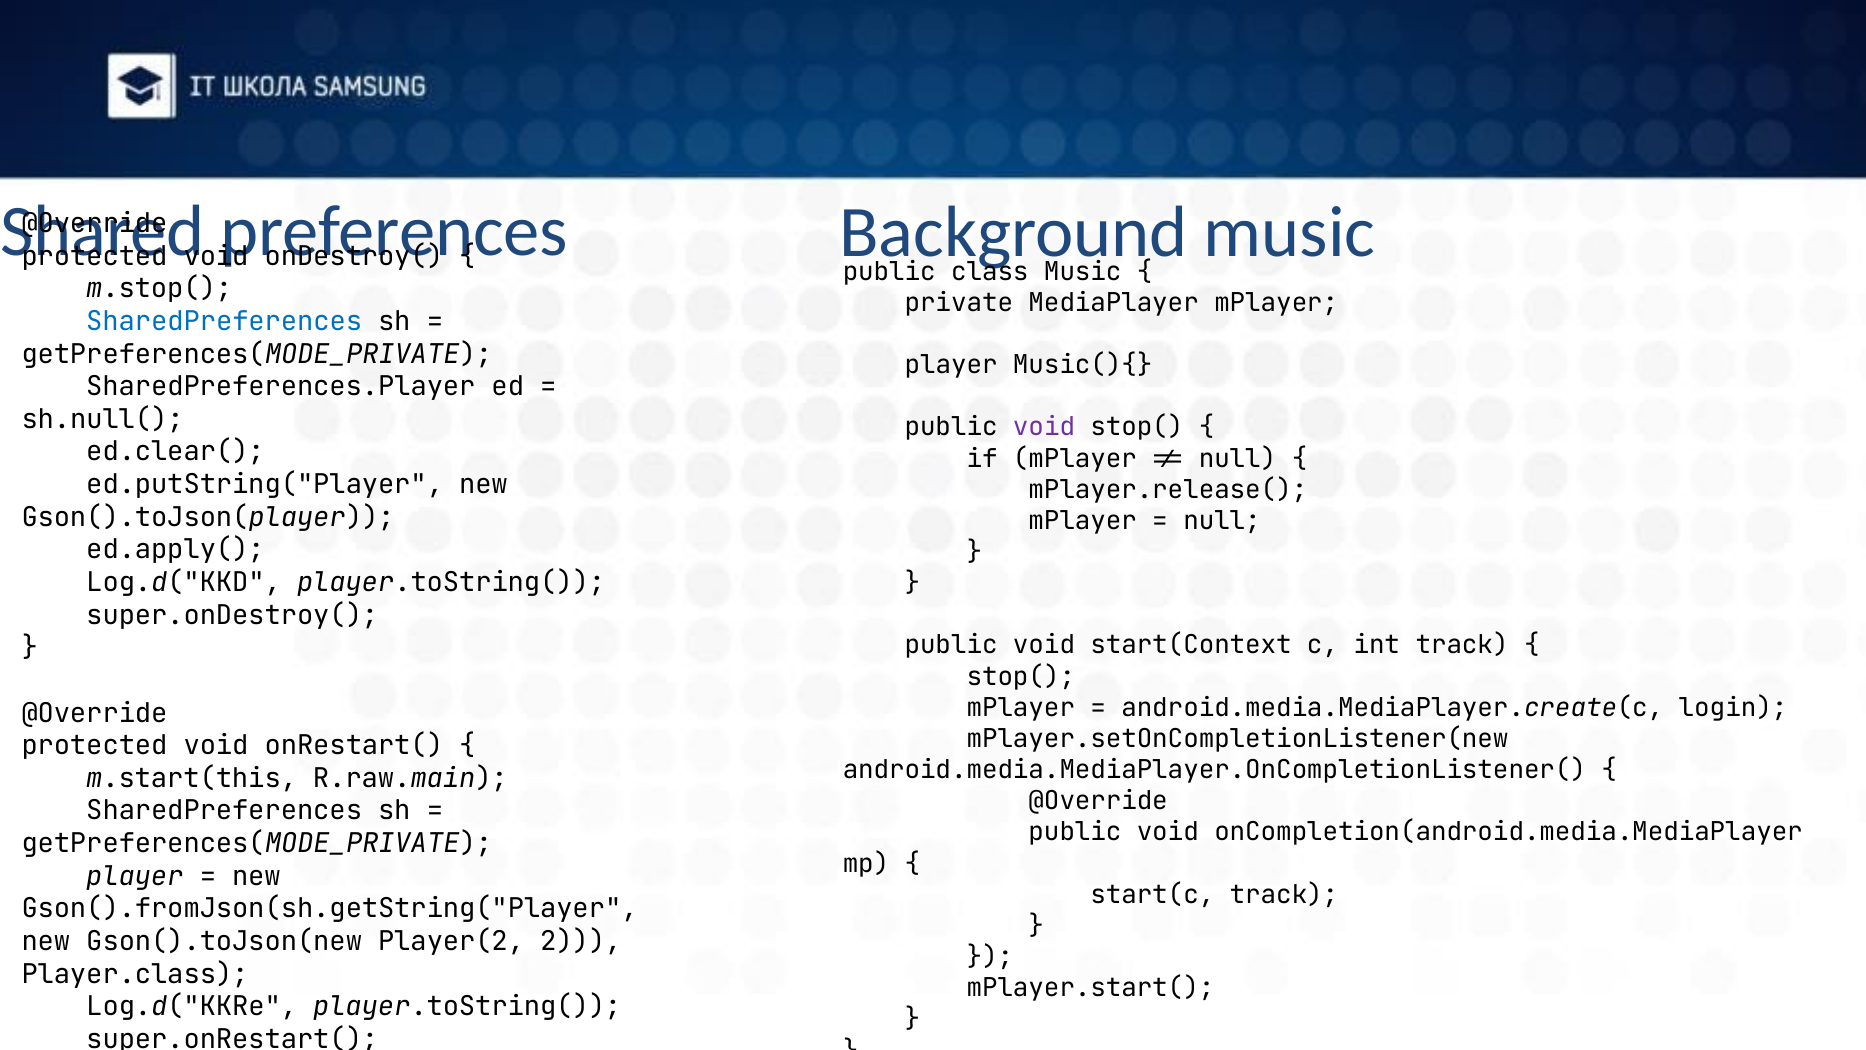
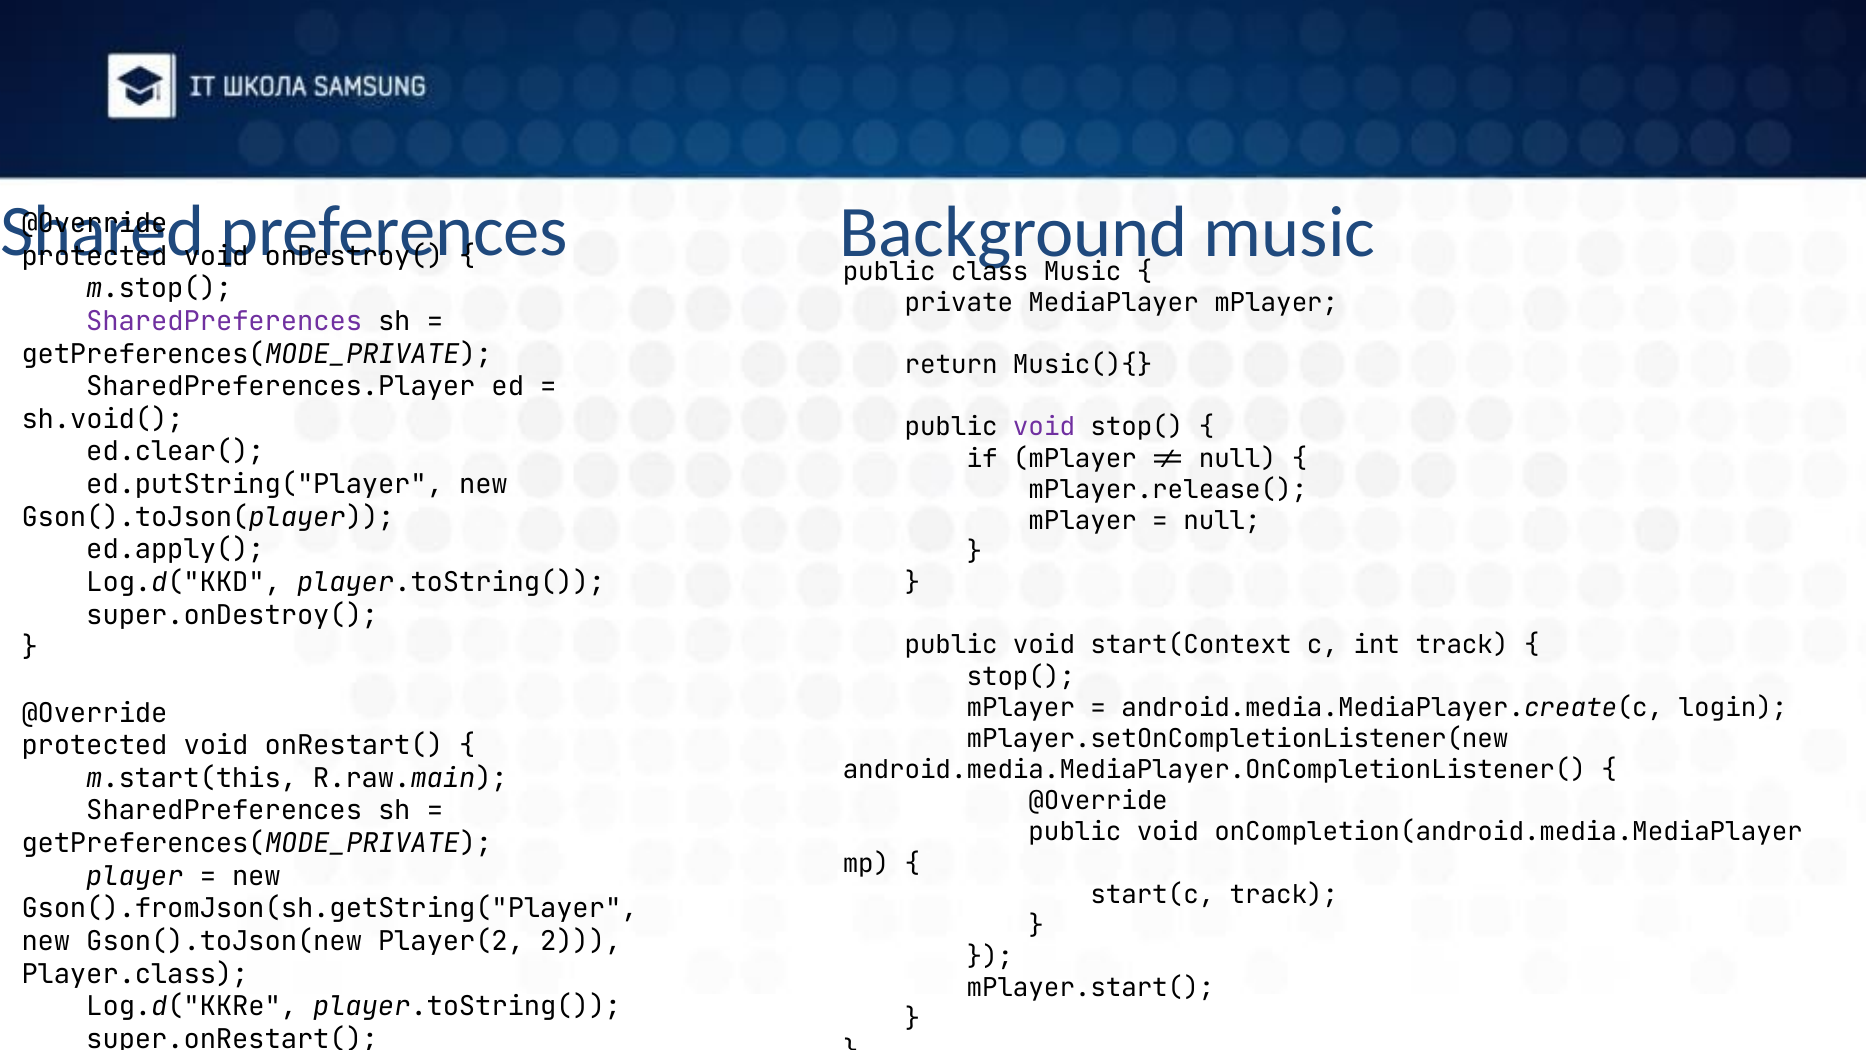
SharedPreferences colour: blue -> purple (224, 321)
player: player -> return (951, 365)
sh.null(: sh.null( -> sh.void( (103, 419)
